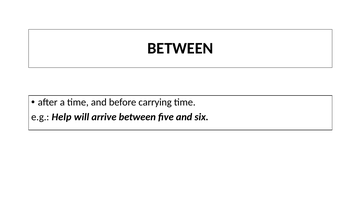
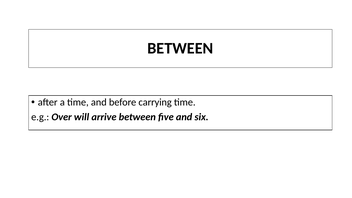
Help: Help -> Over (62, 117)
